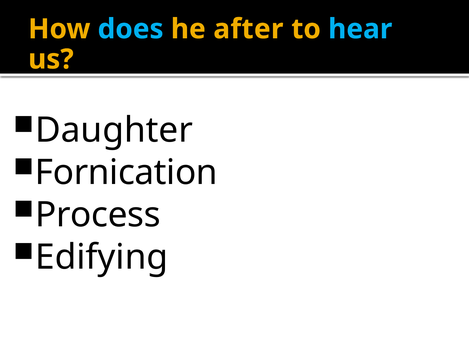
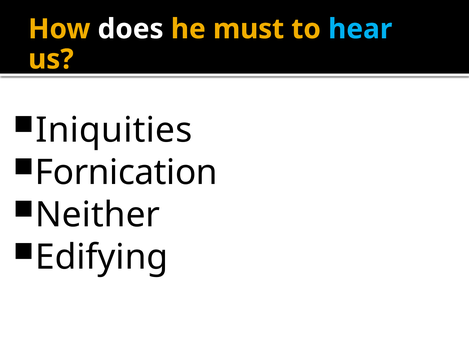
does colour: light blue -> white (131, 29)
after: after -> must (249, 29)
Daughter: Daughter -> Iniquities (114, 130)
Process: Process -> Neither (98, 215)
